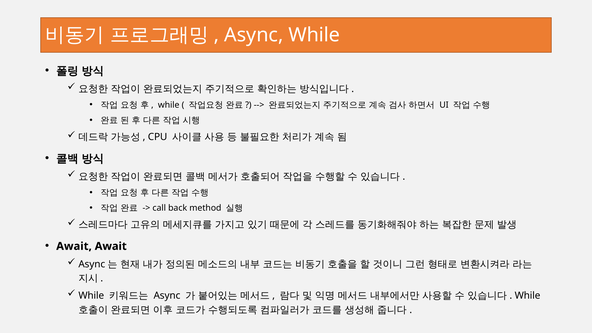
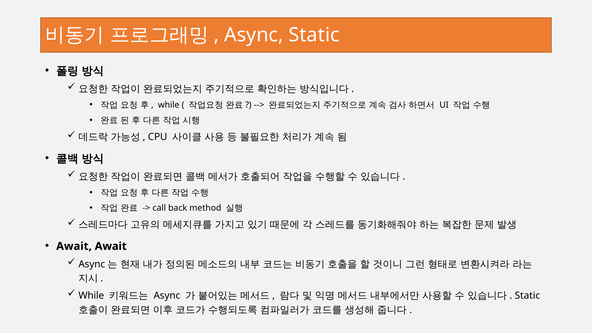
Async While: While -> Static (314, 35)
While: While -> Static (527, 296)
